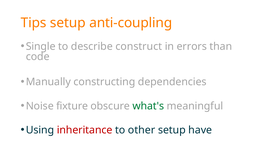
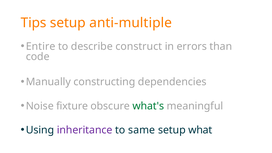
anti-coupling: anti-coupling -> anti-multiple (131, 23)
Single: Single -> Entire (41, 46)
inheritance colour: red -> purple (85, 130)
other: other -> same (142, 130)
have: have -> what (200, 130)
